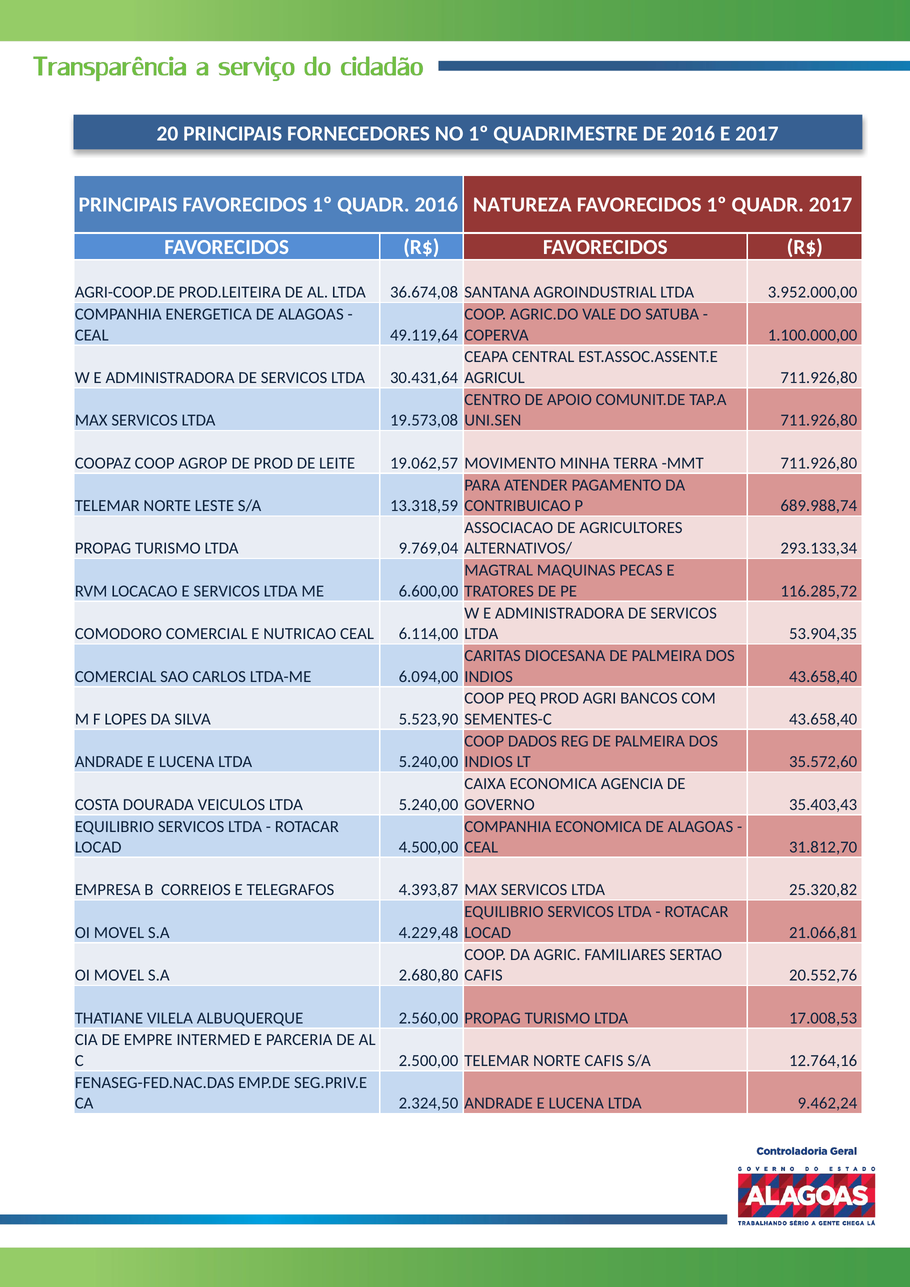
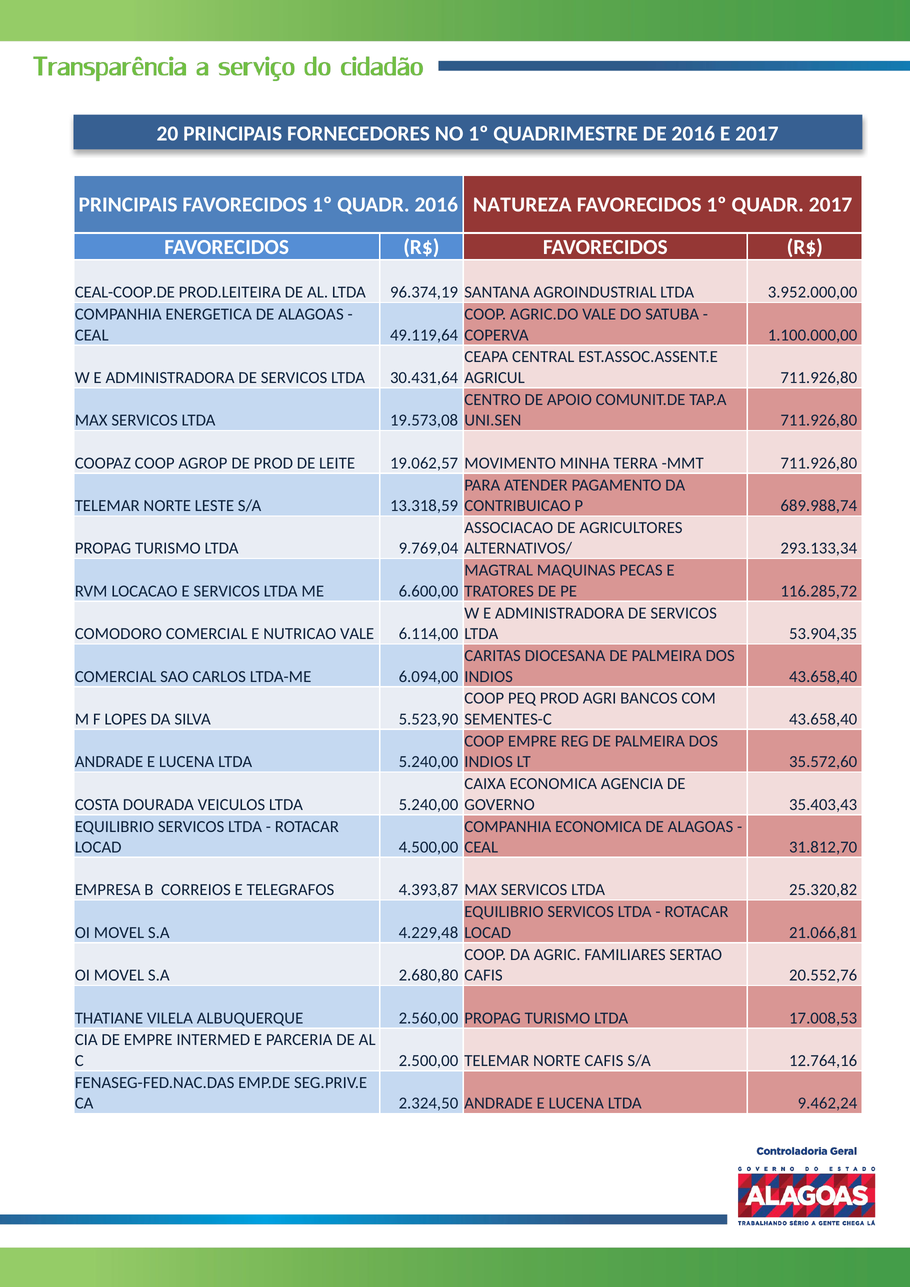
AGRI-COOP.DE: AGRI-COOP.DE -> CEAL-COOP.DE (125, 292)
36.674,08: 36.674,08 -> 96.374,19 (424, 292)
NUTRICAO CEAL: CEAL -> VALE (357, 634)
COOP DADOS: DADOS -> EMPRE (532, 741)
